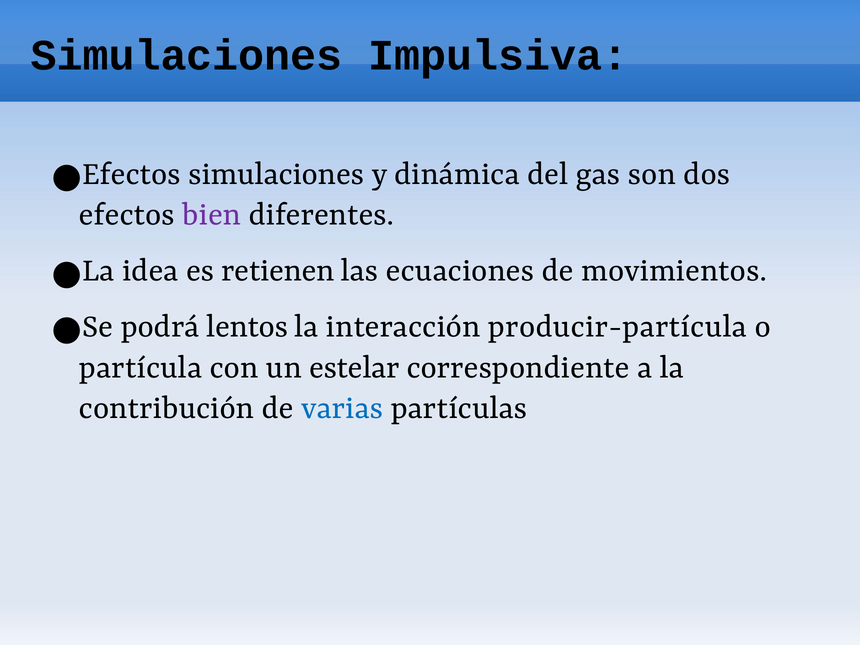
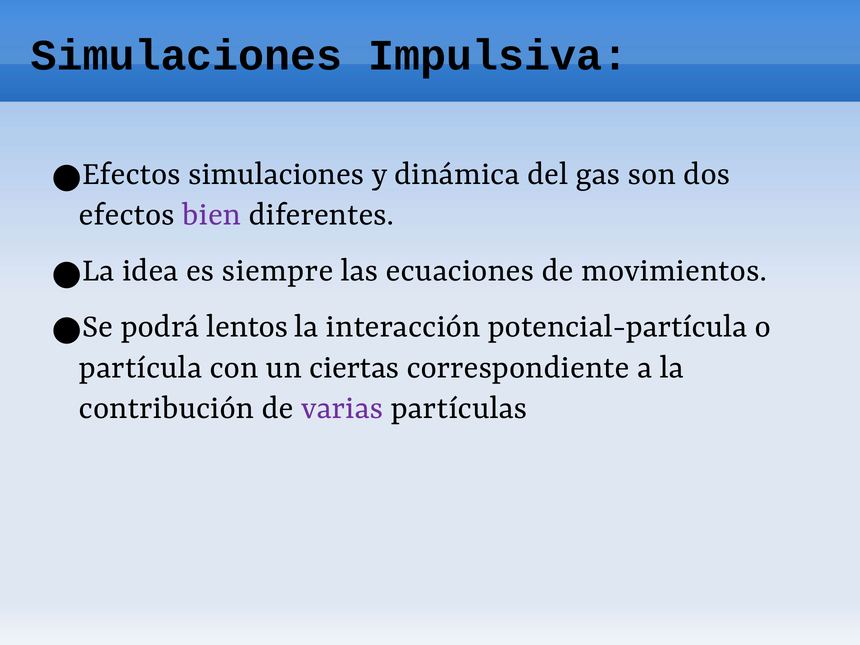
retienen: retienen -> siempre (278, 269)
producir-partícula: producir-partícula -> potencial-partícula (618, 325)
estelar: estelar -> ciertas (354, 366)
varias colour: blue -> purple (342, 407)
